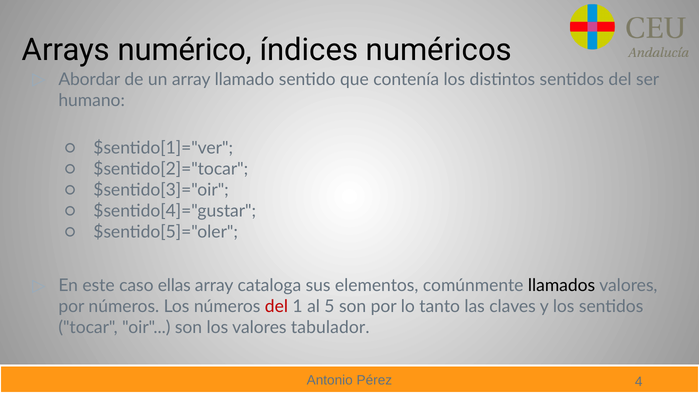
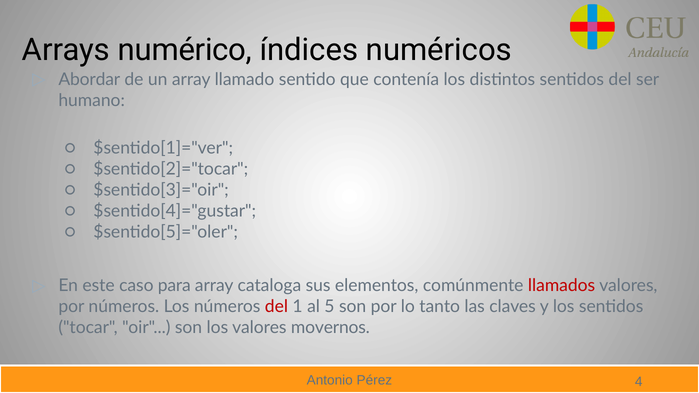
ellas: ellas -> para (174, 286)
llamados colour: black -> red (562, 286)
tabulador: tabulador -> movernos (330, 328)
